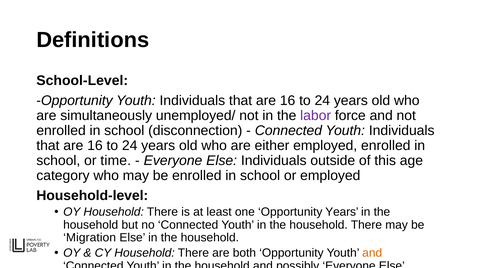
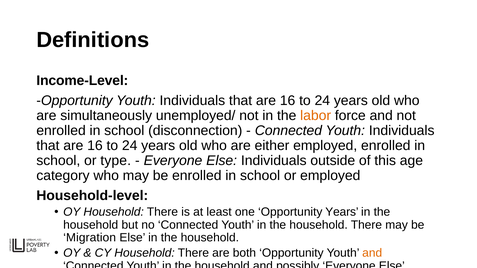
School-Level: School-Level -> Income-Level (82, 81)
labor colour: purple -> orange (316, 116)
time: time -> type (116, 161)
